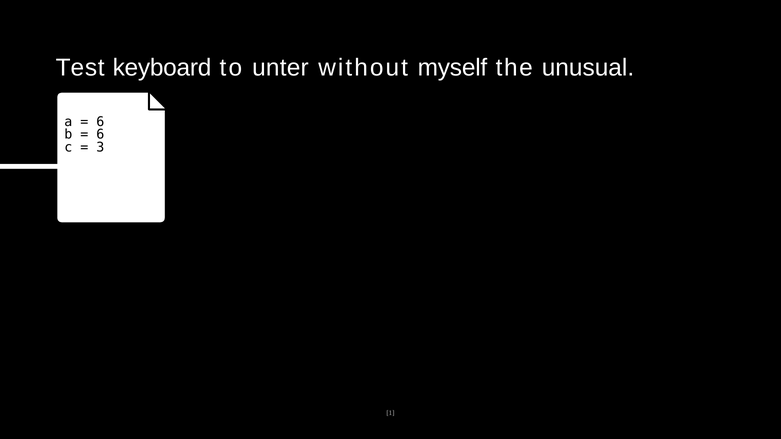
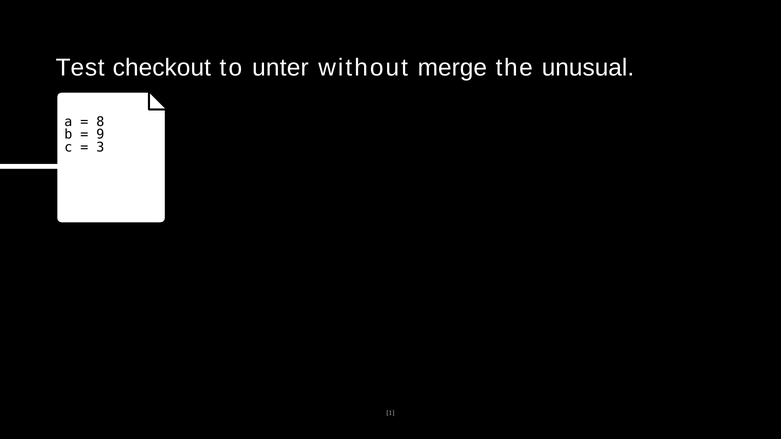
keyboard: keyboard -> checkout (162, 68)
myself: myself -> merge (452, 68)
6: 6 -> 8 (100, 122)
6: 6 -> 9 (100, 135)
